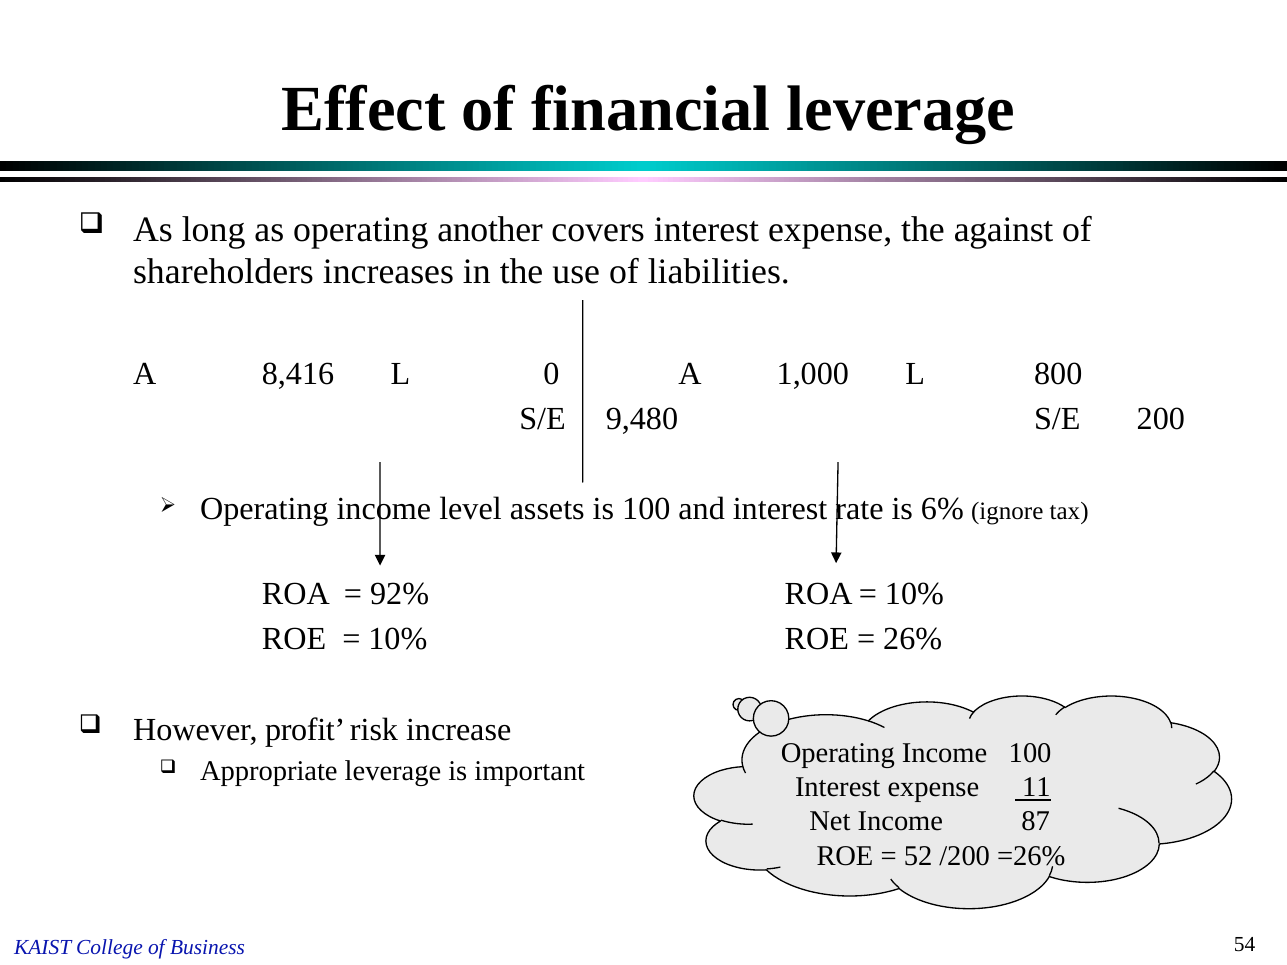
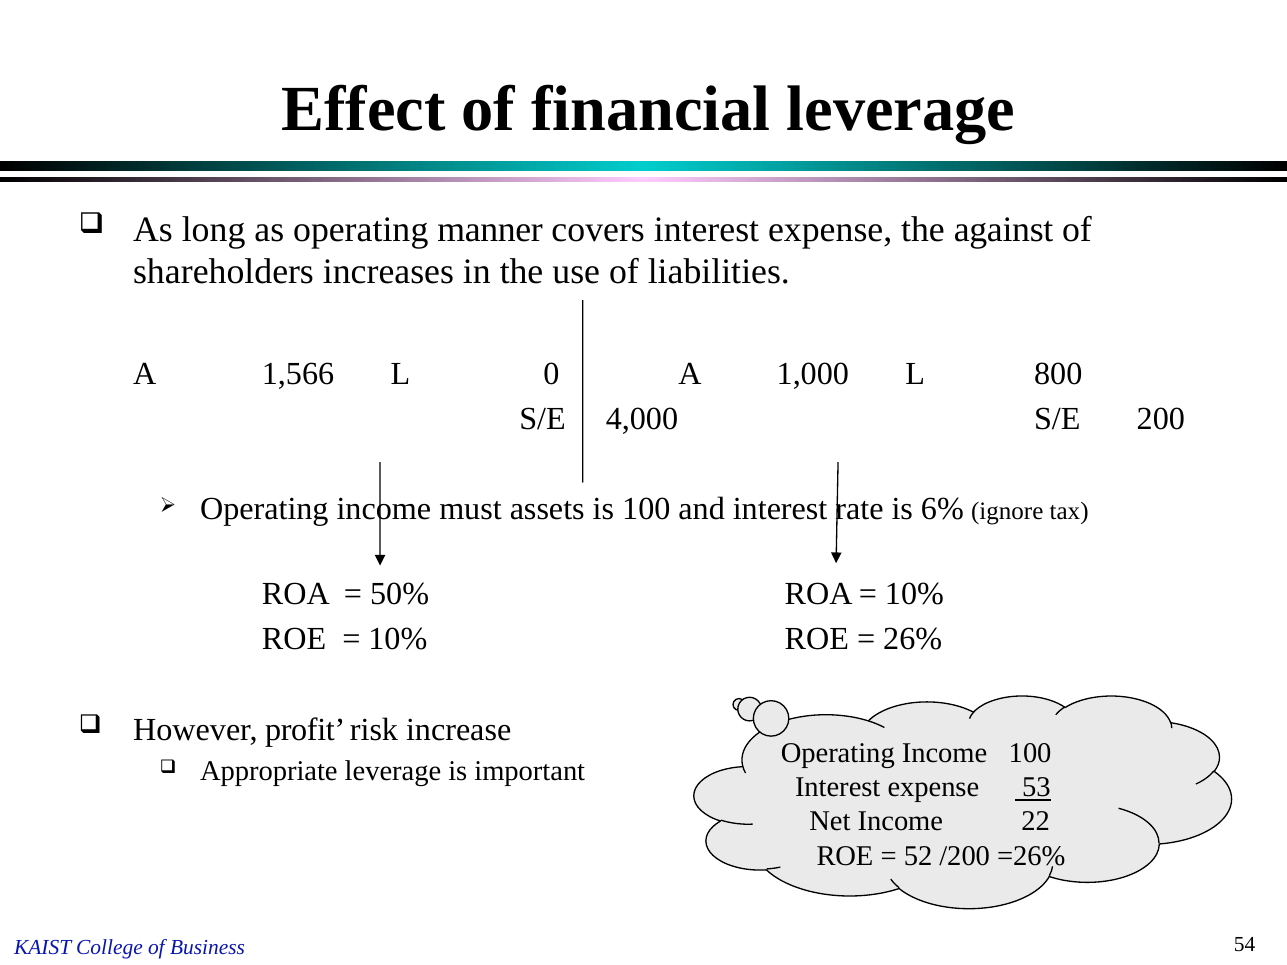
another: another -> manner (490, 229)
8,416: 8,416 -> 1,566 (298, 374)
9,480: 9,480 -> 4,000 (642, 419)
level: level -> must (471, 509)
92%: 92% -> 50% (400, 594)
11: 11 -> 53 (1036, 787)
87: 87 -> 22 (1036, 822)
